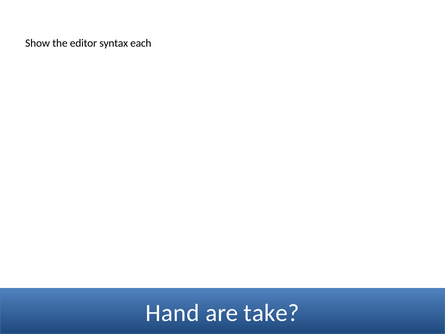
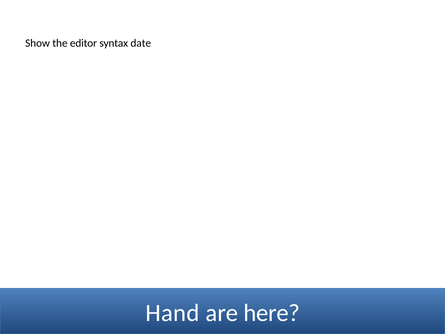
each: each -> date (141, 43)
take: take -> here (272, 313)
